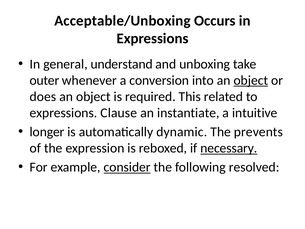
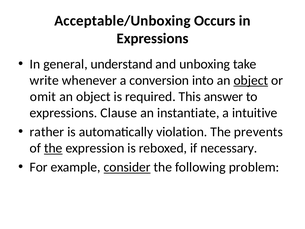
outer: outer -> write (44, 80)
does: does -> omit (43, 97)
related: related -> answer (224, 97)
longer: longer -> rather (47, 132)
dynamic: dynamic -> violation (182, 132)
the underline: none -> present (53, 148)
necessary underline: present -> none (229, 148)
resolved: resolved -> problem (254, 167)
